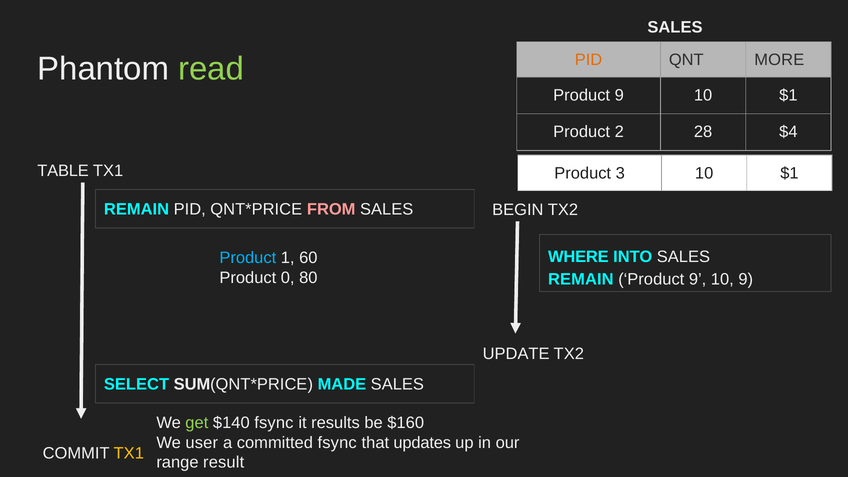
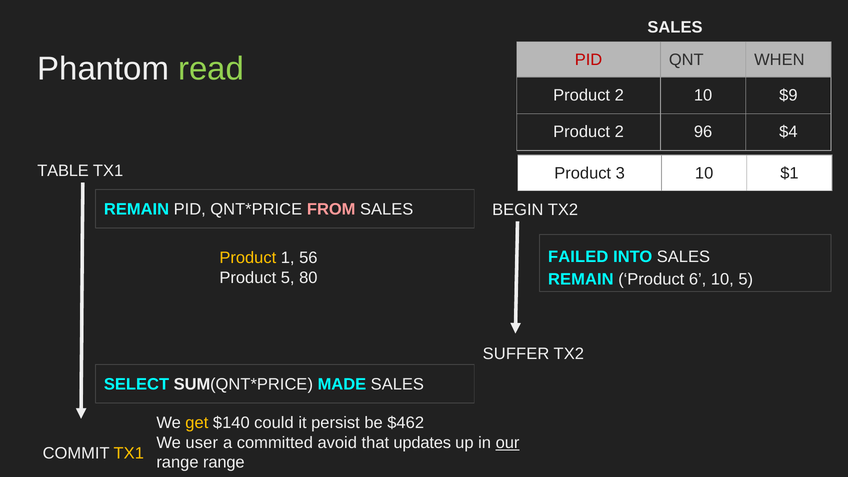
PID colour: orange -> red (589, 60)
MORE: MORE -> WHEN (779, 60)
9: 9 -> 2 (619, 95)
$1: $1 -> $9 (788, 95)
28: 28 -> 96 (703, 132)
WHERE: WHERE -> FAILED (578, 257)
Product colour: light blue -> yellow (248, 258)
60: 60 -> 56 (308, 258)
Product 0: 0 -> 5 (288, 278)
9: 9 -> 6 (698, 280)
10 9: 9 -> 5 (746, 280)
UPDATE: UPDATE -> SUFFER (516, 354)
get colour: light green -> yellow (197, 423)
$140 fsync: fsync -> could (274, 423)
results: results -> persist (335, 423)
$160: $160 -> $462 (406, 423)
committed fsync: fsync -> avoid (337, 443)
our underline: none -> present (508, 443)
range result: result -> range (224, 463)
